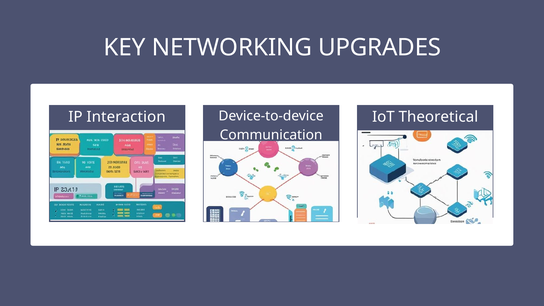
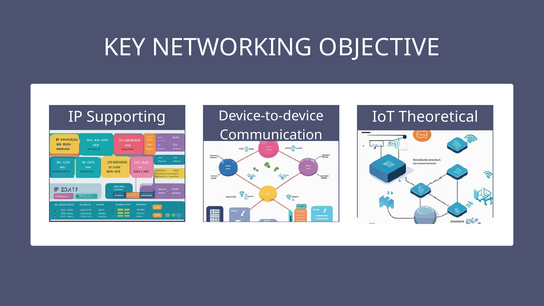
UPGRADES: UPGRADES -> OBJECTIVE (379, 48)
Interaction: Interaction -> Supporting (126, 117)
